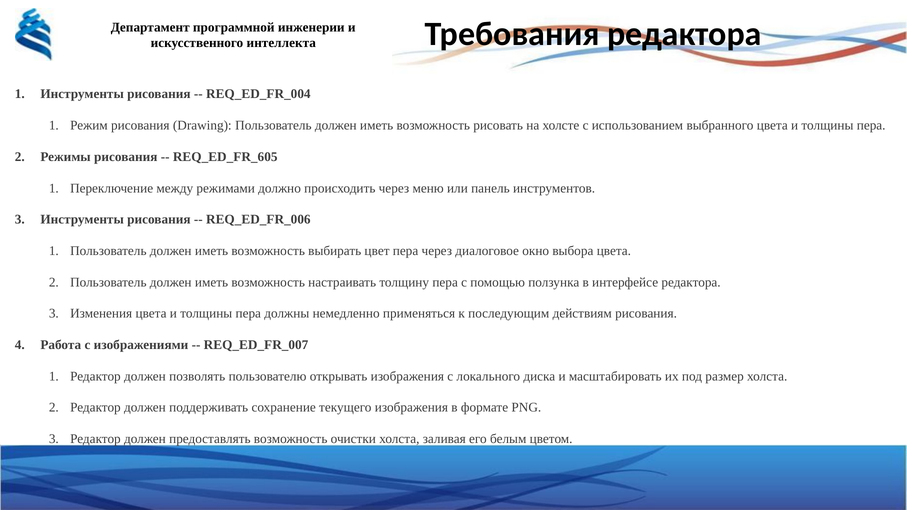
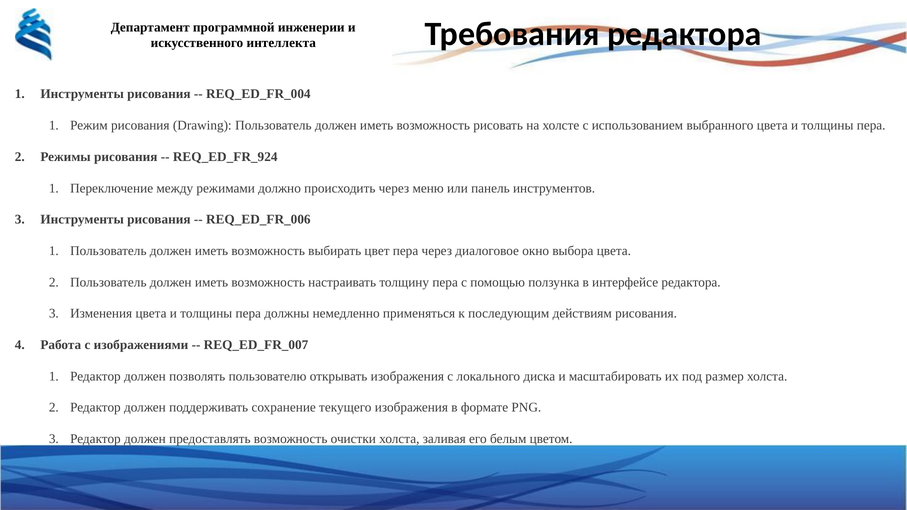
REQ_ED_FR_605: REQ_ED_FR_605 -> REQ_ED_FR_924 (225, 157)
